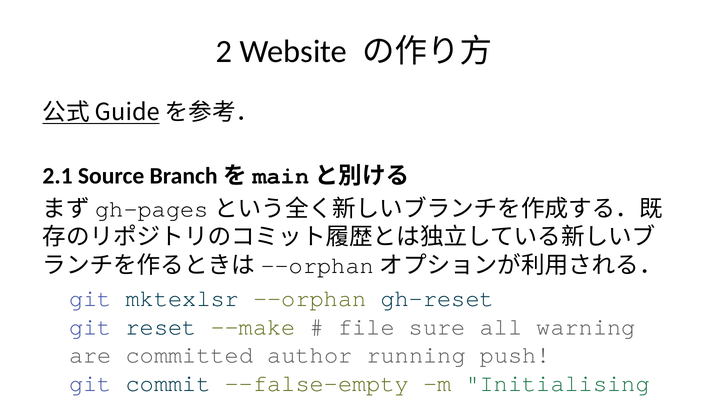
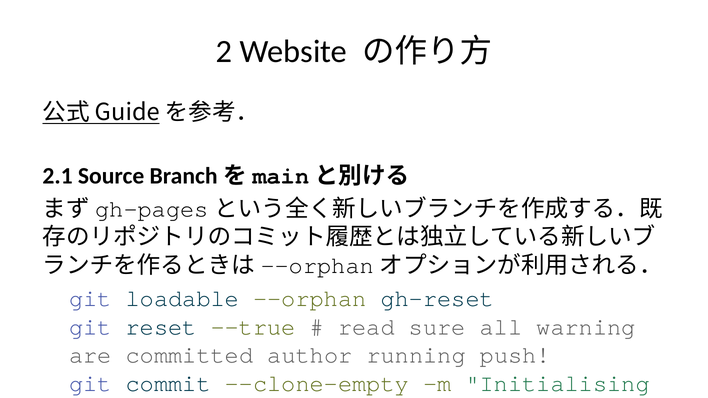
mktexlsr: mktexlsr -> loadable (182, 299)
--make: --make -> --true (253, 327)
file: file -> read (366, 327)
--false-empty: --false-empty -> --clone-empty (317, 384)
